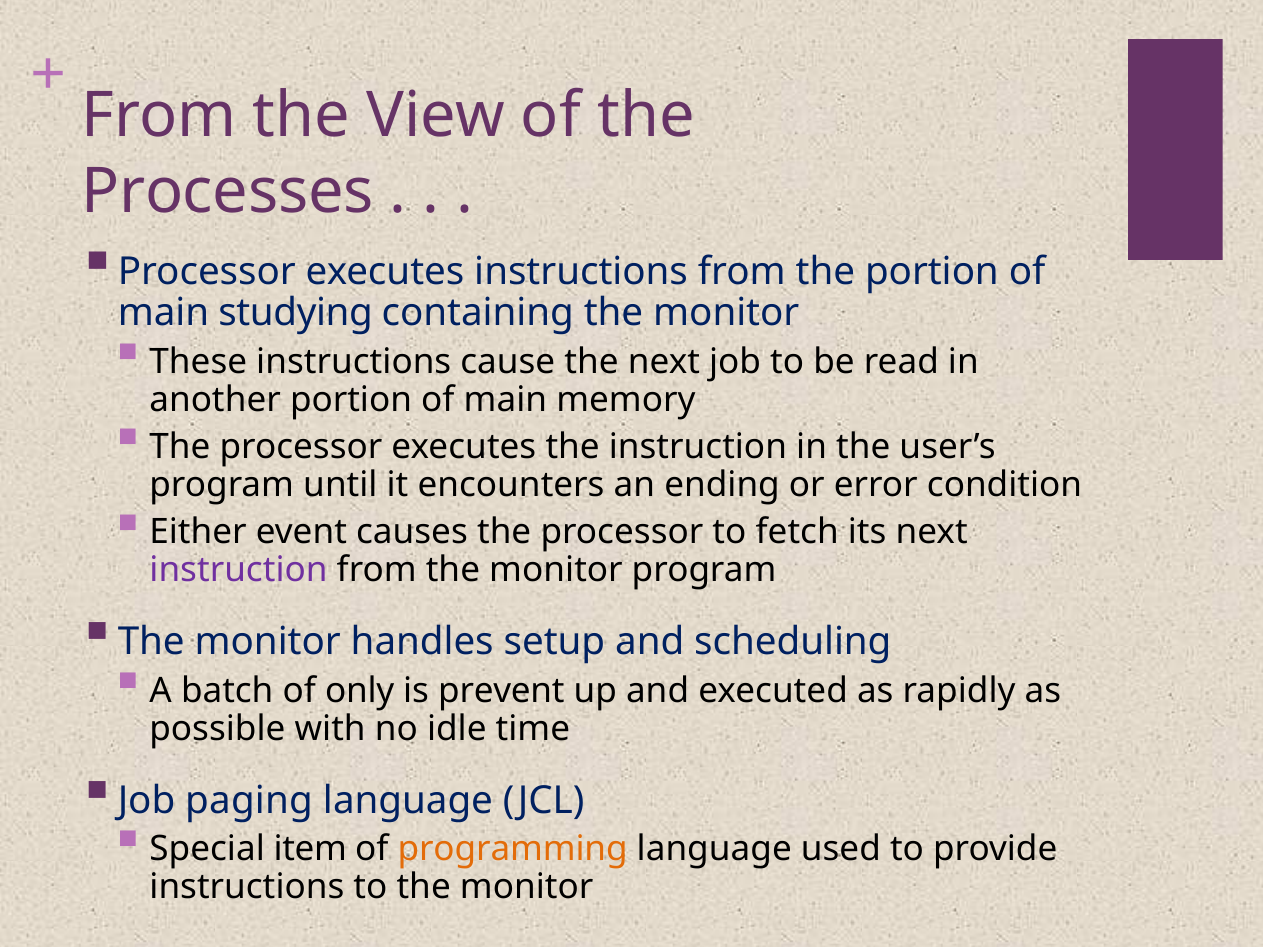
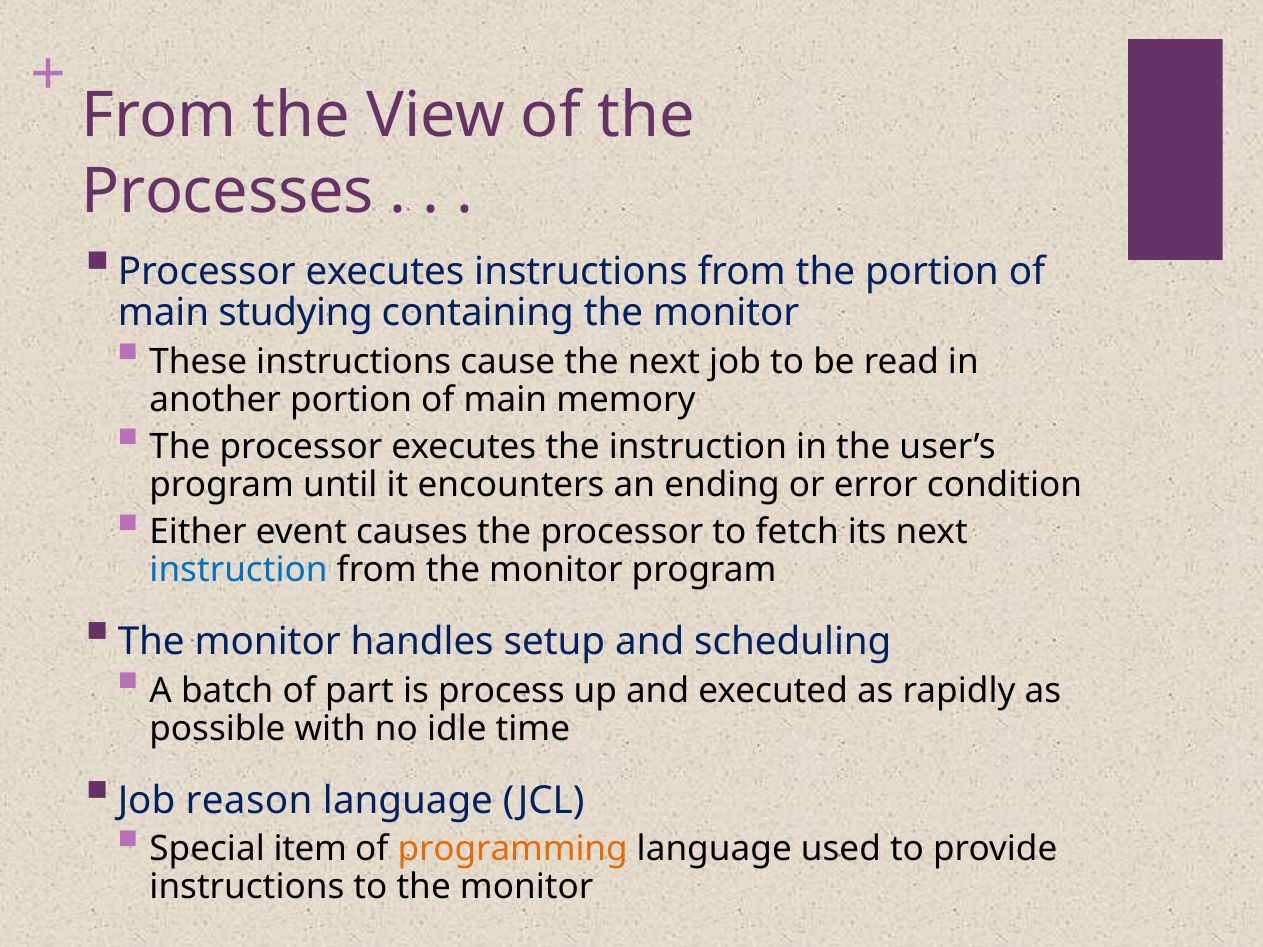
instruction colour: purple -> blue (238, 570)
only: only -> part (360, 691)
prevent: prevent -> process (501, 691)
paging: paging -> reason (249, 801)
